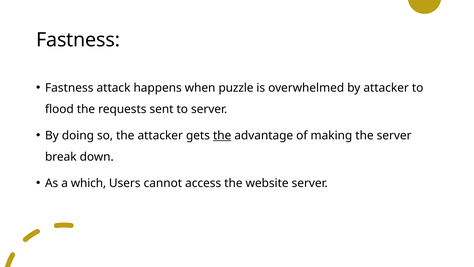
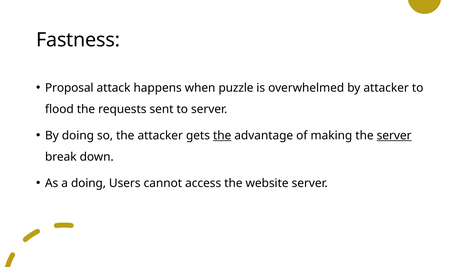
Fastness: Fastness -> Proposal (69, 88)
server underline: none -> present (394, 135)
a which: which -> doing (89, 183)
